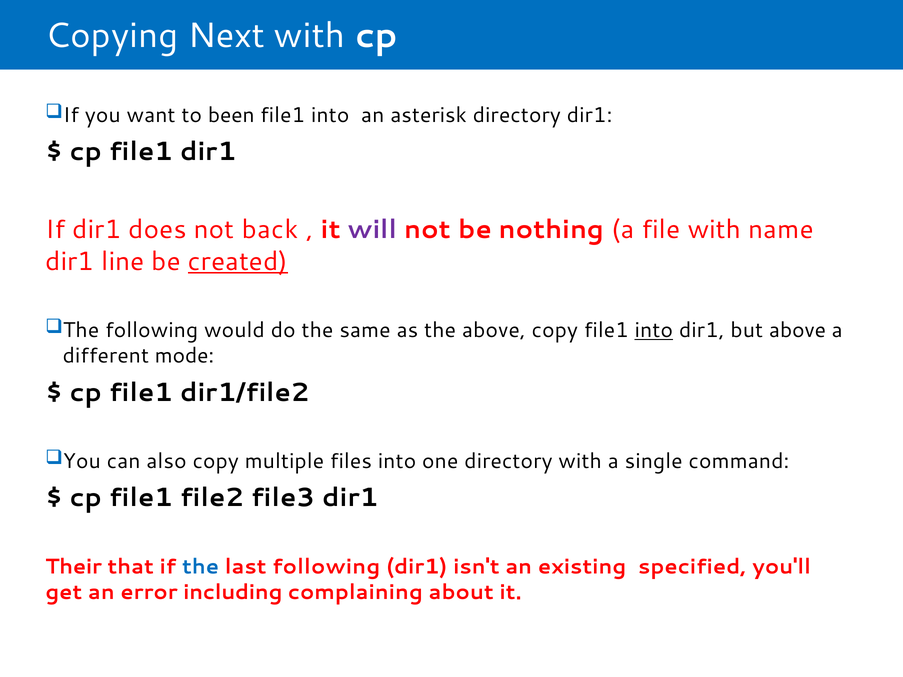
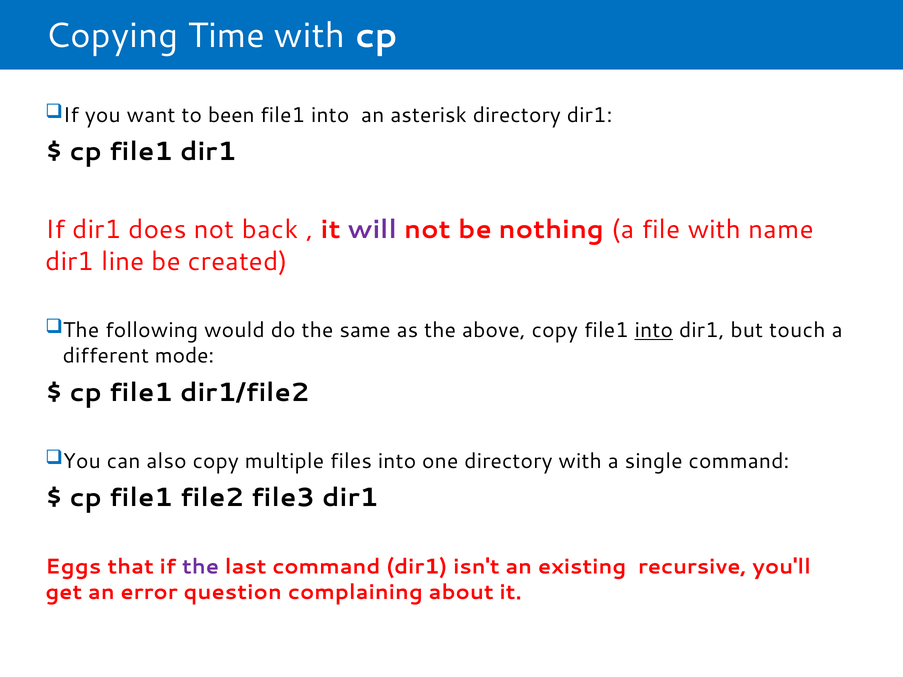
Next: Next -> Time (226, 36)
created underline: present -> none (238, 261)
but above: above -> touch (797, 330)
Their: Their -> Eggs (73, 567)
the colour: blue -> purple (201, 567)
last following: following -> command (326, 567)
specified: specified -> recursive (692, 567)
including: including -> question (233, 592)
